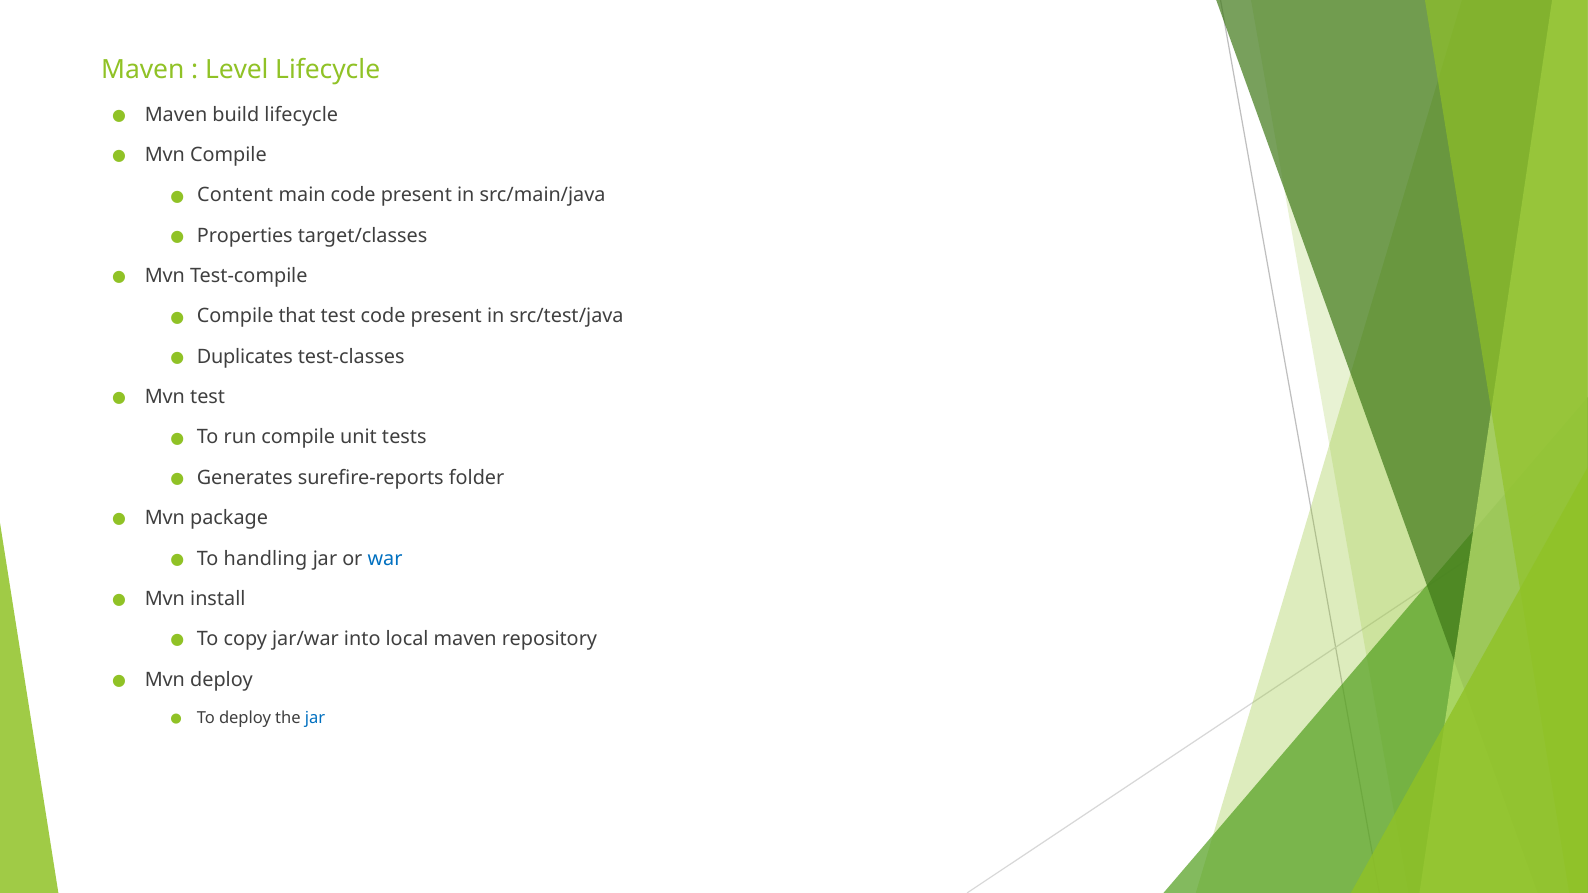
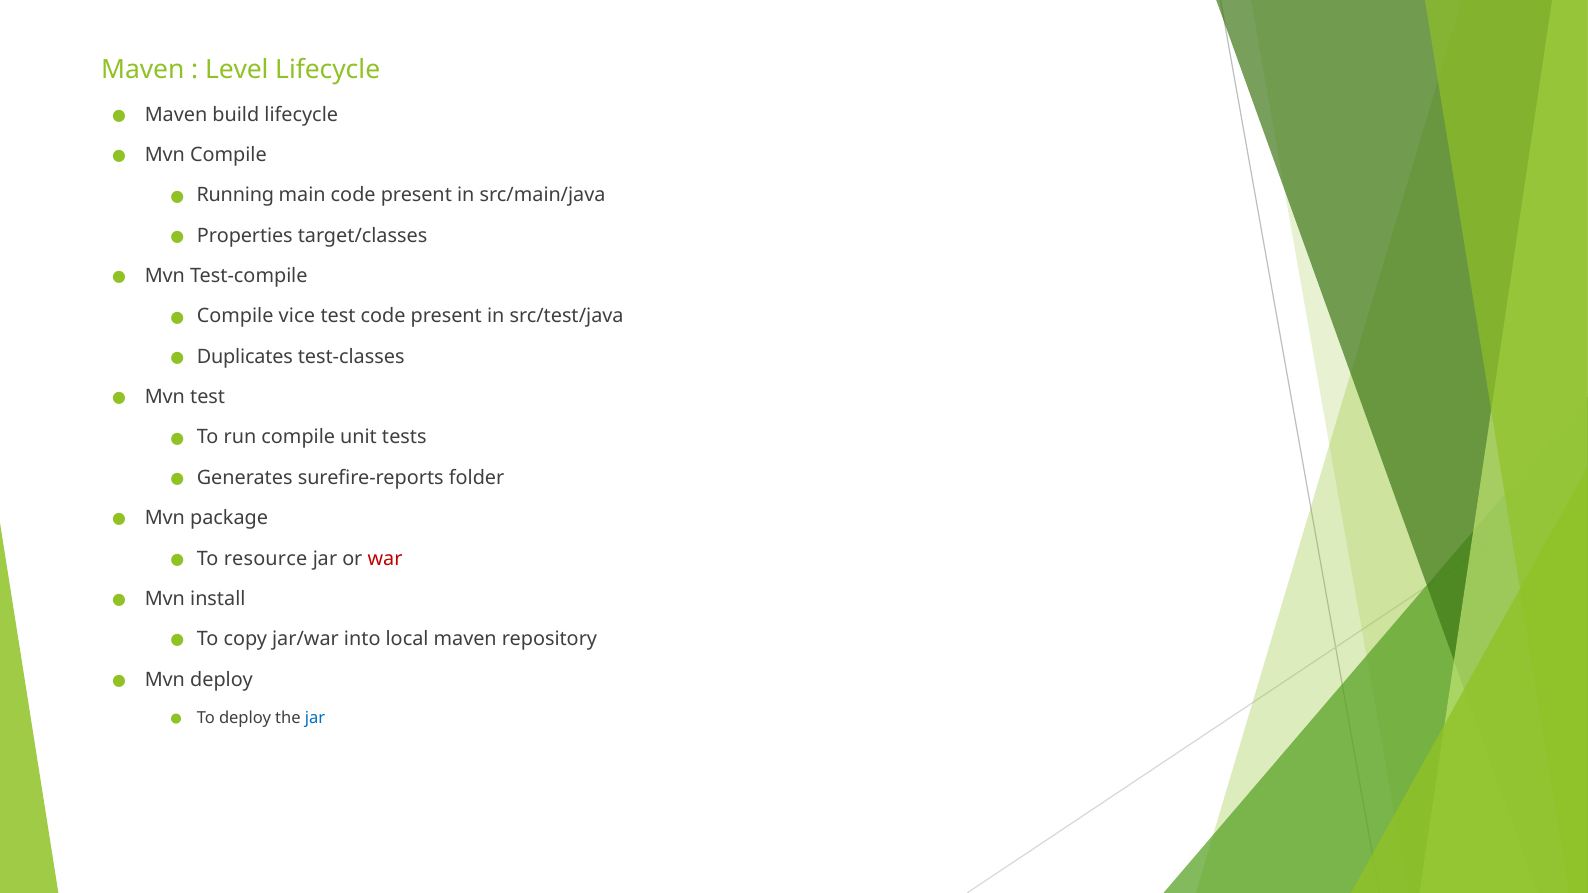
Content: Content -> Running (235, 195)
that: that -> vice (297, 316)
handling: handling -> resource (265, 559)
war colour: blue -> red (385, 559)
